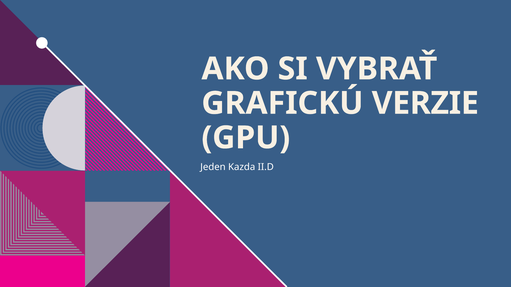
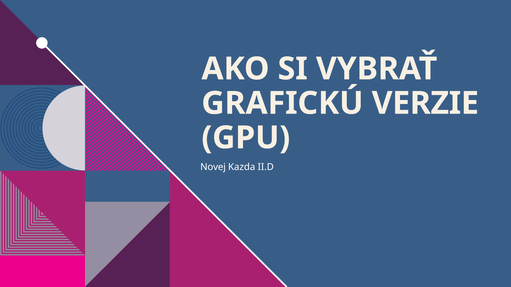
Jeden: Jeden -> Novej (213, 167)
